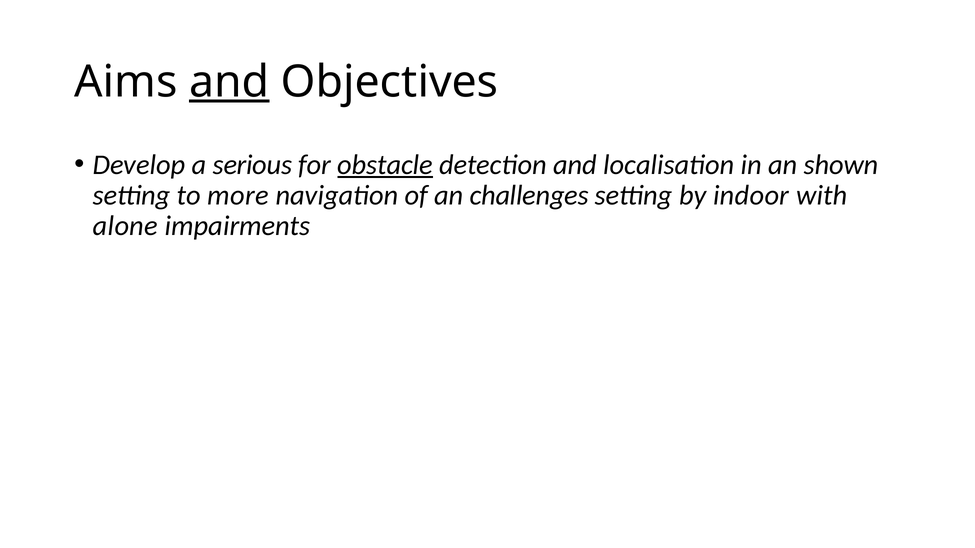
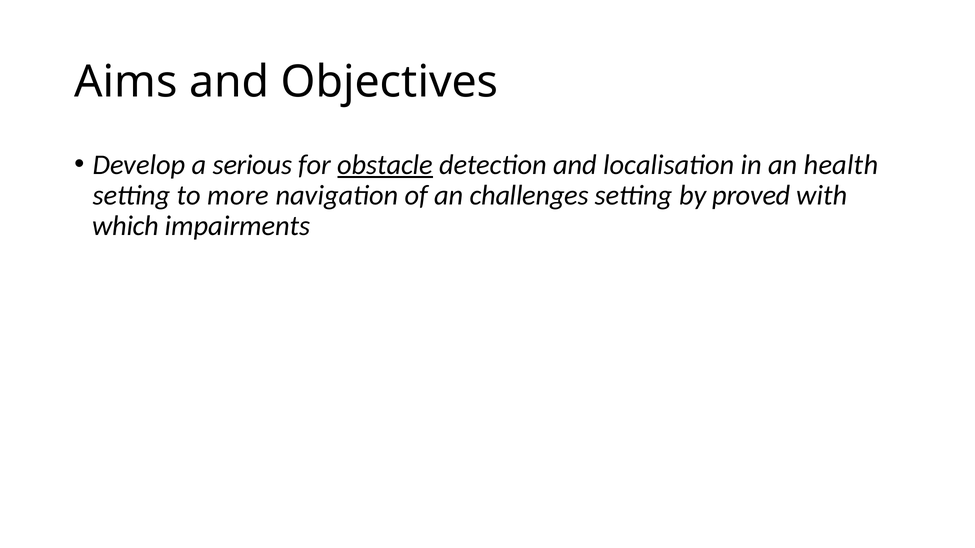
and underline: present -> none (229, 82)
shown: shown -> health (841, 165)
indoor: indoor -> proved (751, 196)
alone: alone -> which (126, 226)
